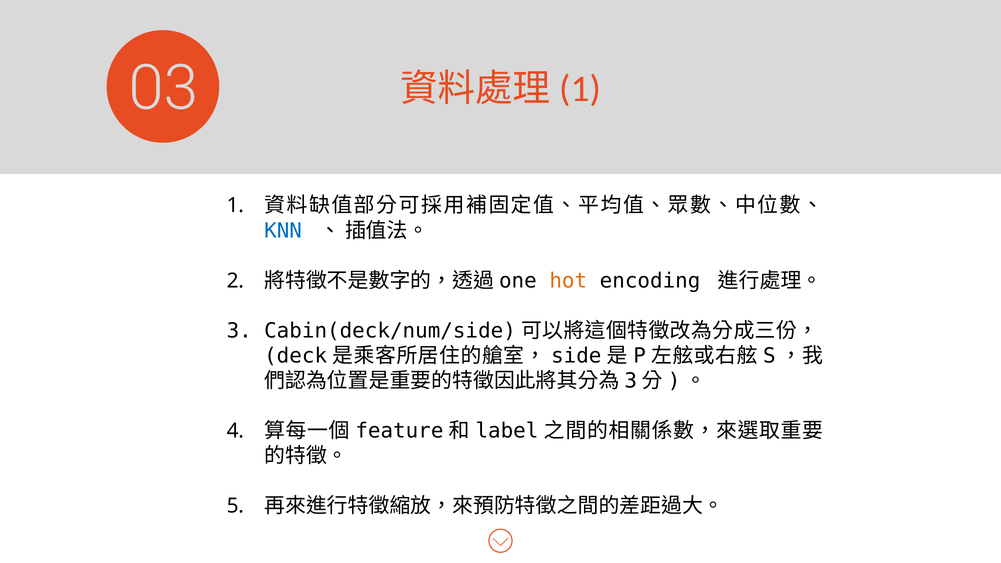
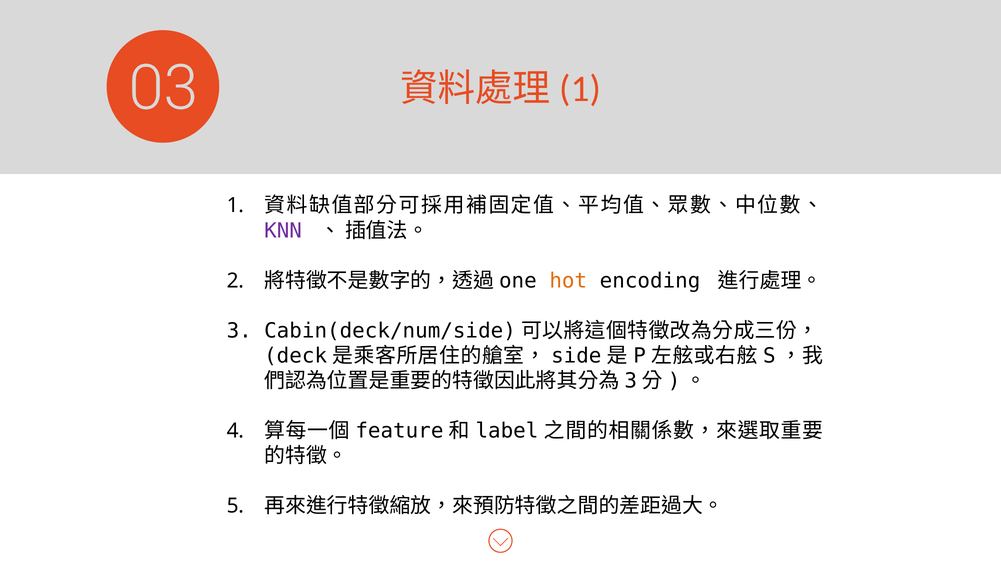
KNN colour: blue -> purple (283, 231)
